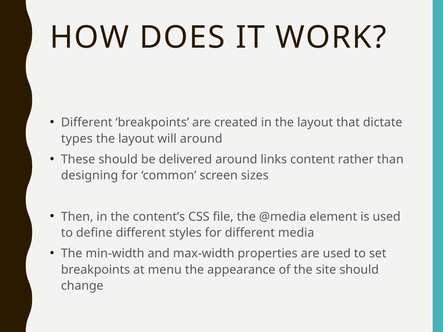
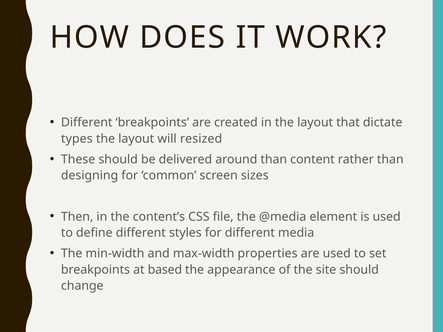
will around: around -> resized (201, 139)
around links: links -> than (274, 159)
menu: menu -> based (165, 270)
